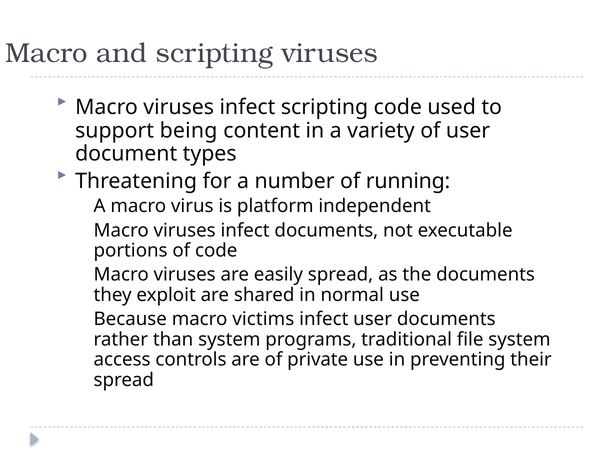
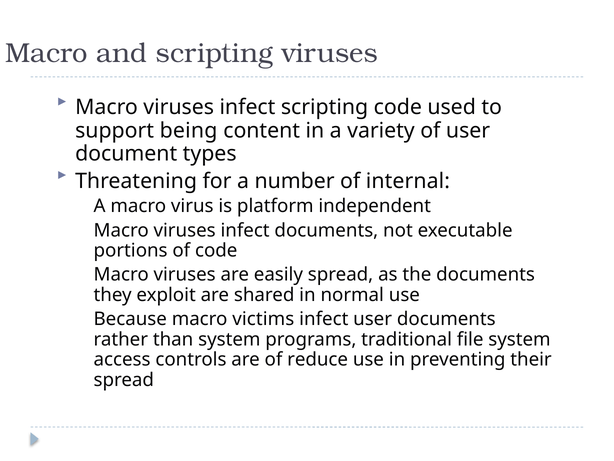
running: running -> internal (408, 181)
private: private -> reduce (318, 359)
